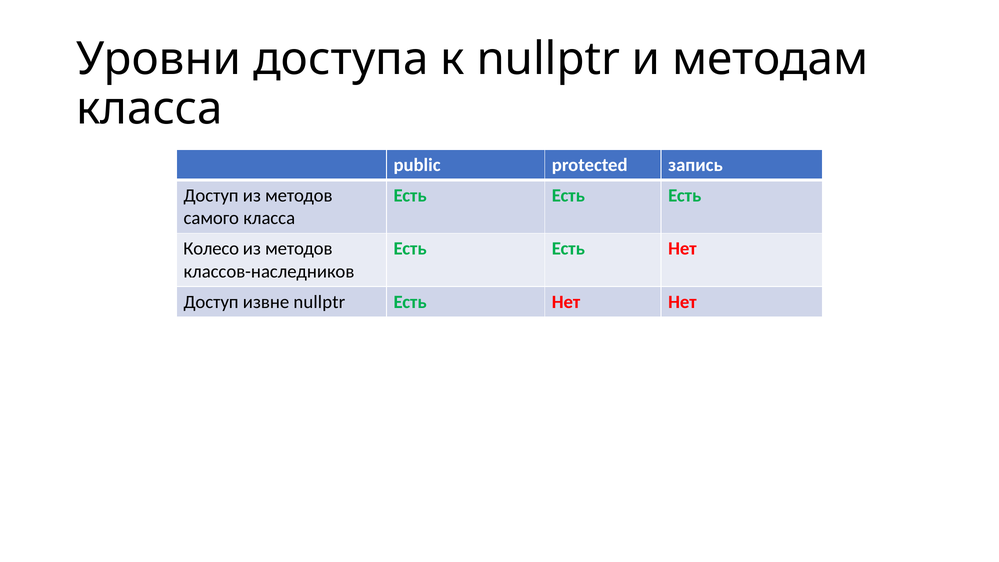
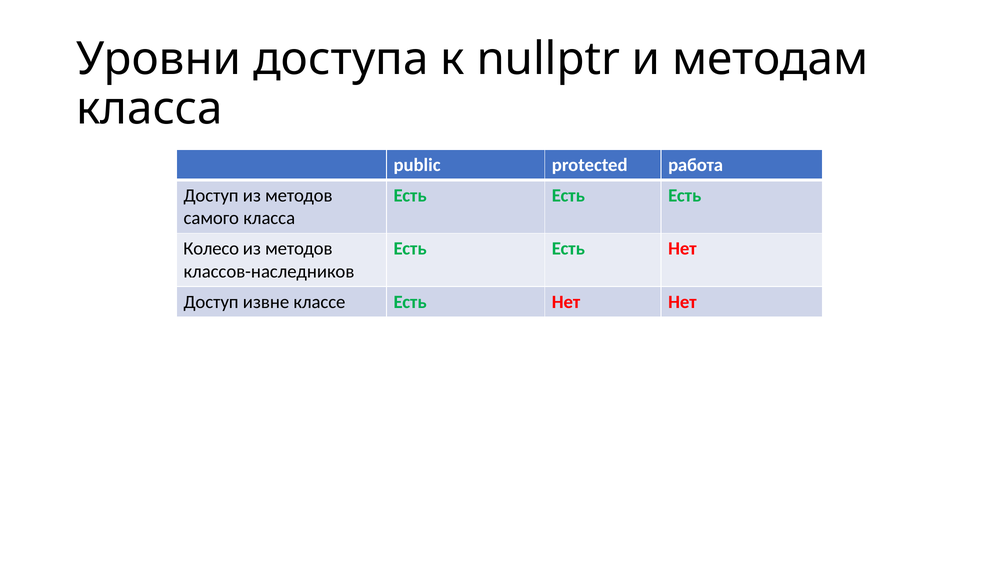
запись: запись -> работа (696, 165)
извне nullptr: nullptr -> классе (319, 302)
